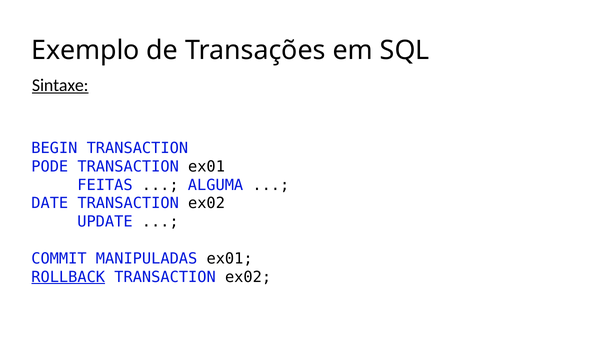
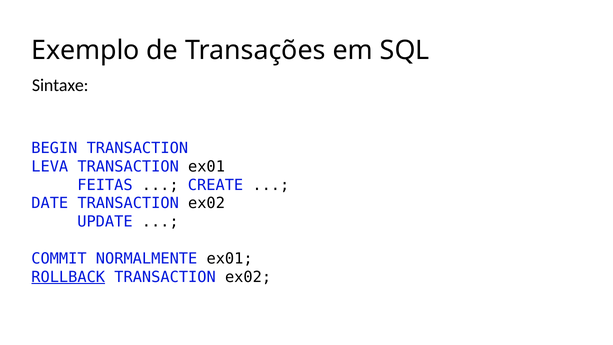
Sintaxe underline: present -> none (60, 85)
PODE: PODE -> LEVA (50, 167)
ALGUMA: ALGUMA -> CREATE (216, 185)
MANIPULADAS: MANIPULADAS -> NORMALMENTE (147, 258)
